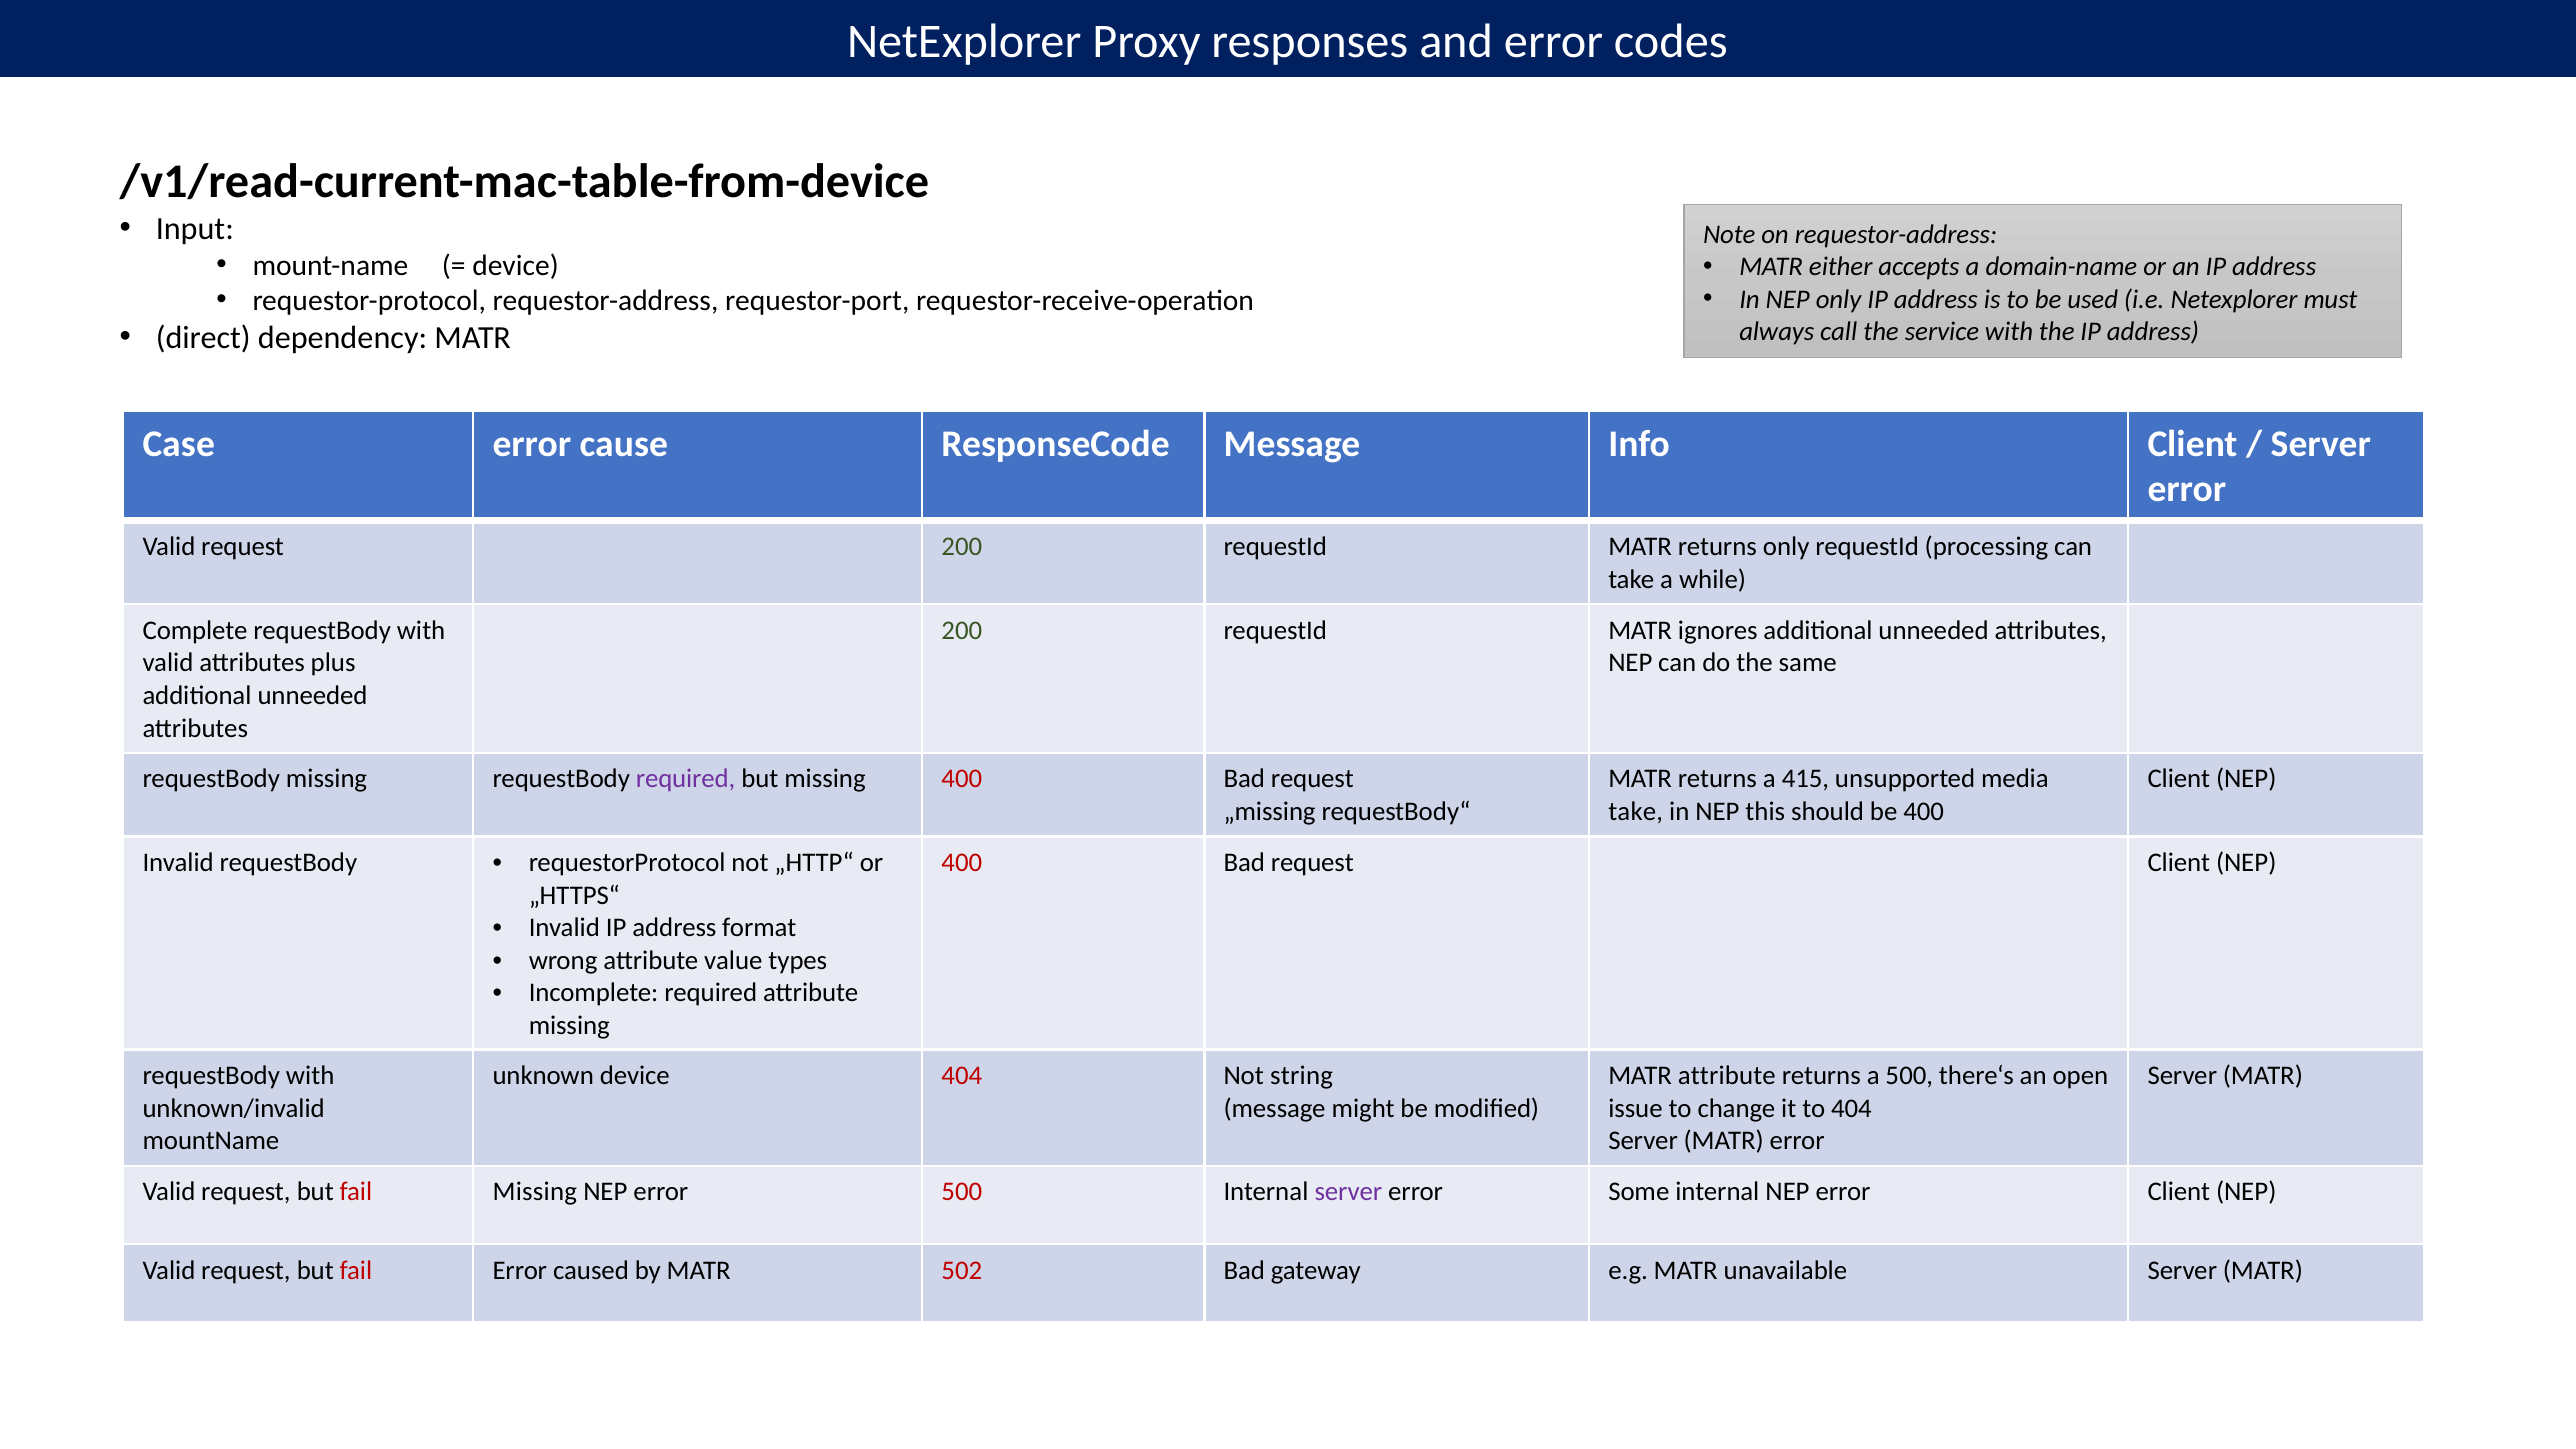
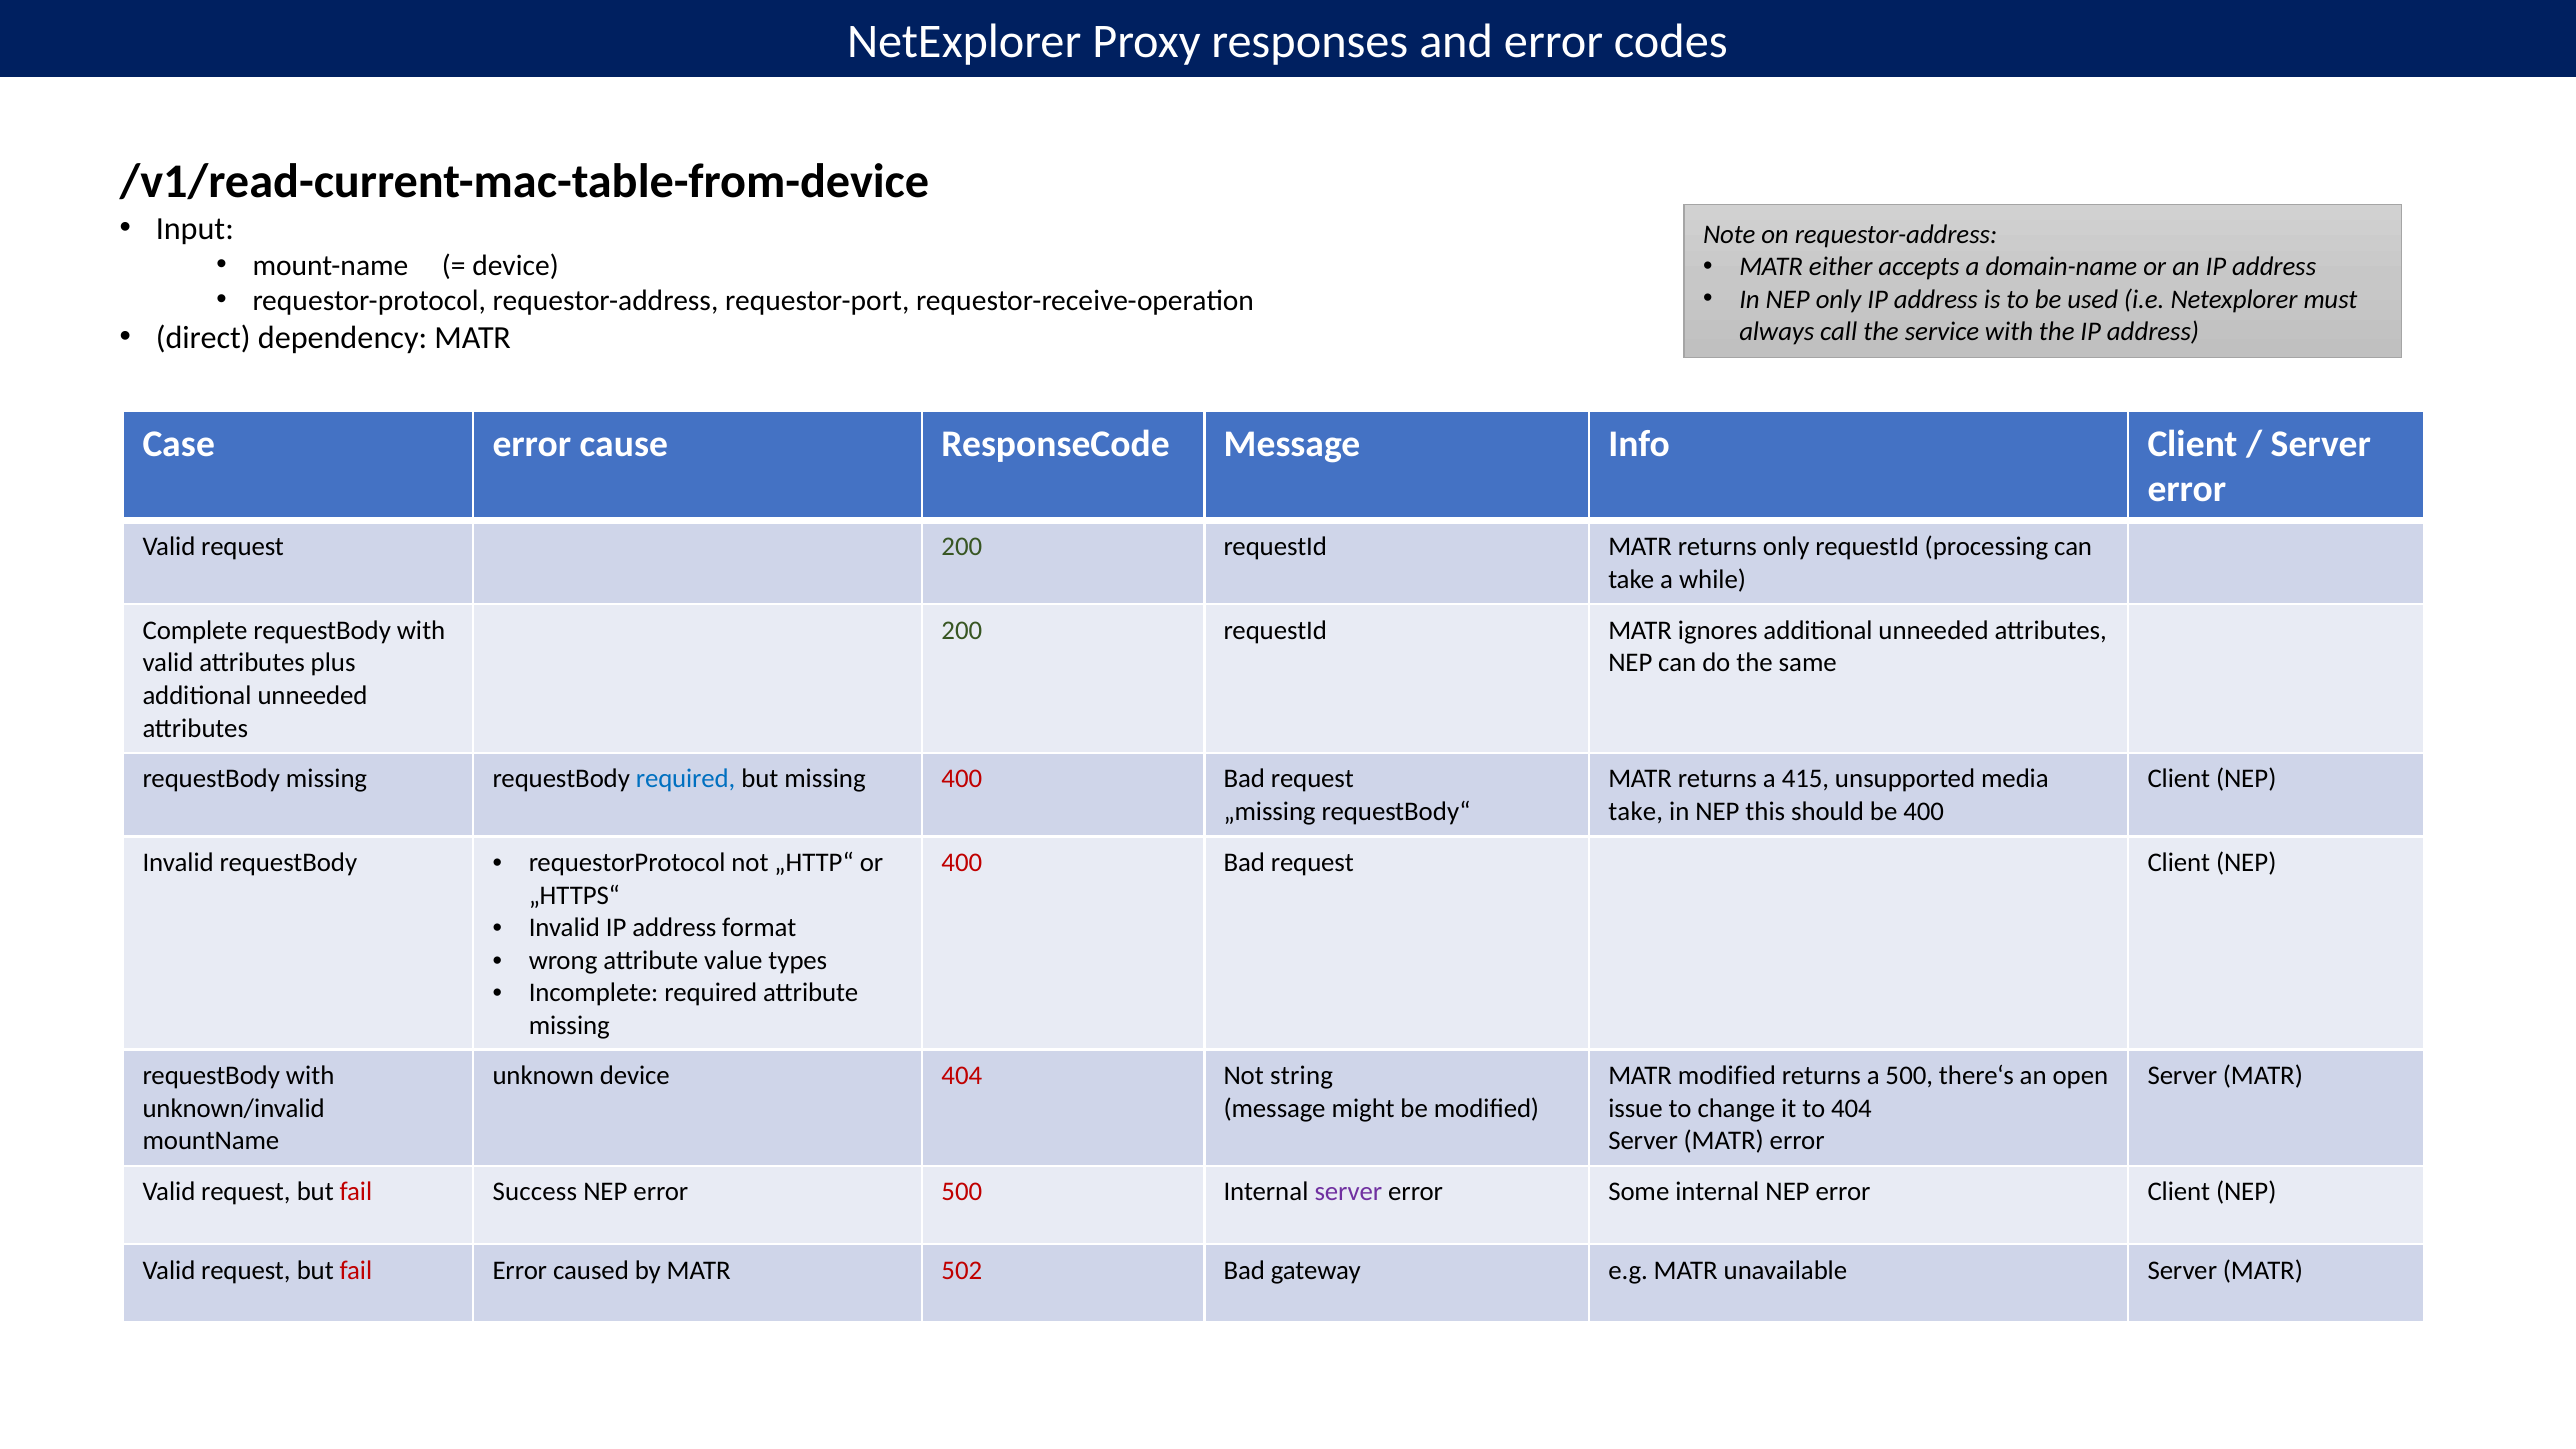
required colour: purple -> blue (686, 779)
MATR attribute: attribute -> modified (1727, 1076)
fail Missing: Missing -> Success (535, 1192)
